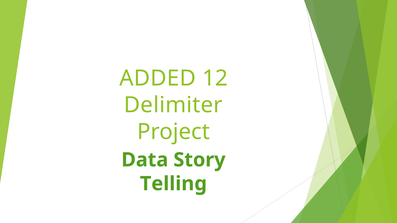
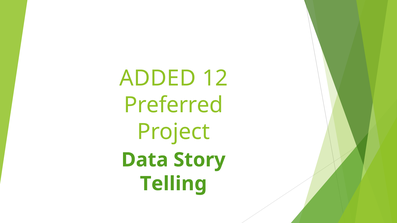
Delimiter: Delimiter -> Preferred (174, 105)
